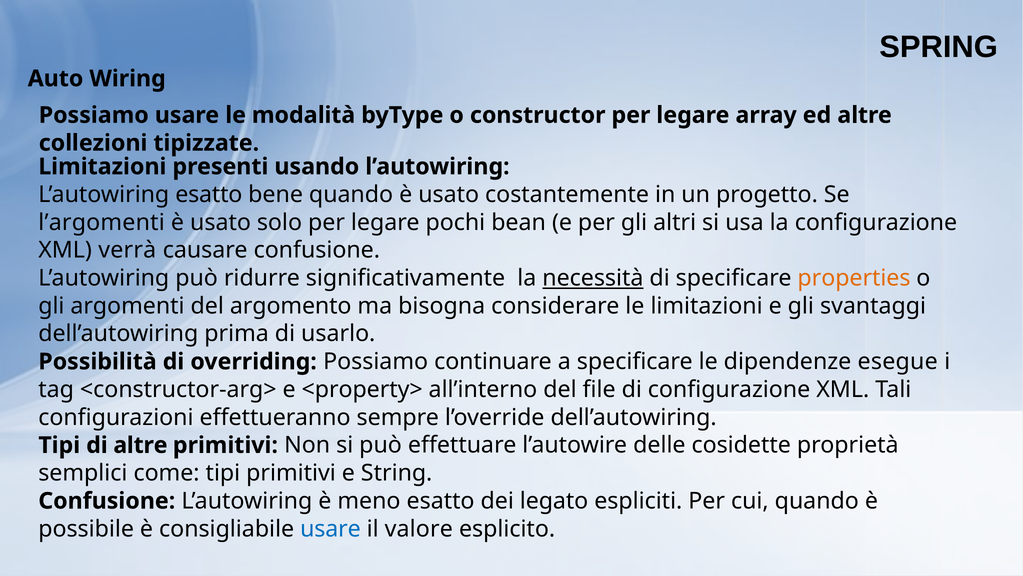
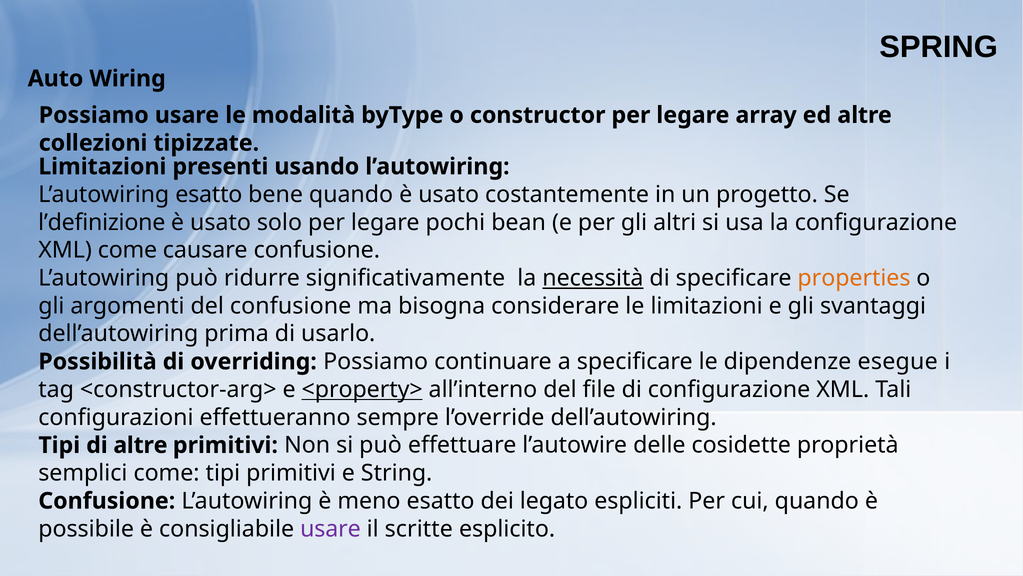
l’argomenti: l’argomenti -> l’definizione (102, 222)
XML verrà: verrà -> come (127, 250)
del argomento: argomento -> confusione (291, 306)
<property> underline: none -> present (362, 389)
usare colour: blue -> purple (330, 528)
valore: valore -> scritte (419, 528)
